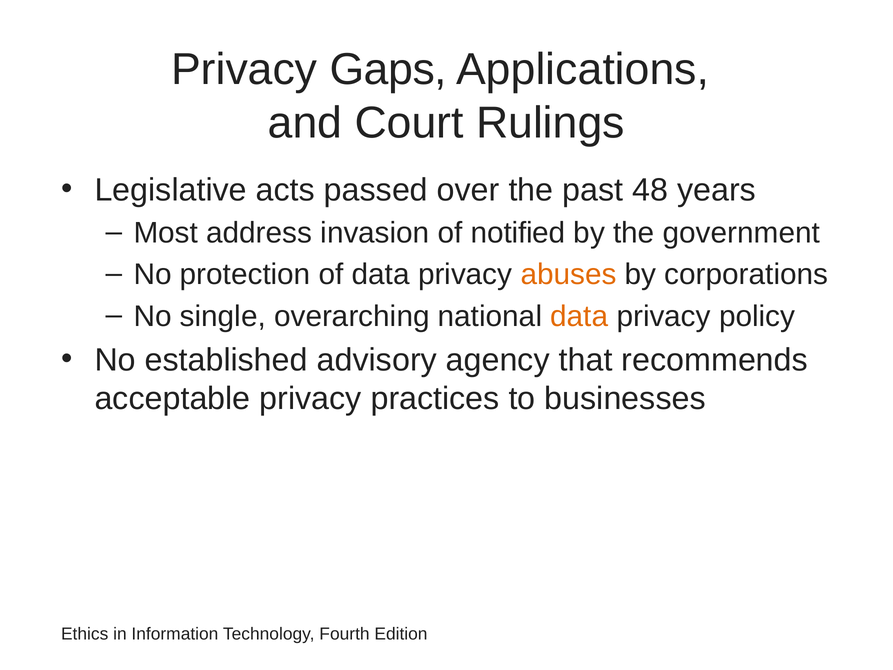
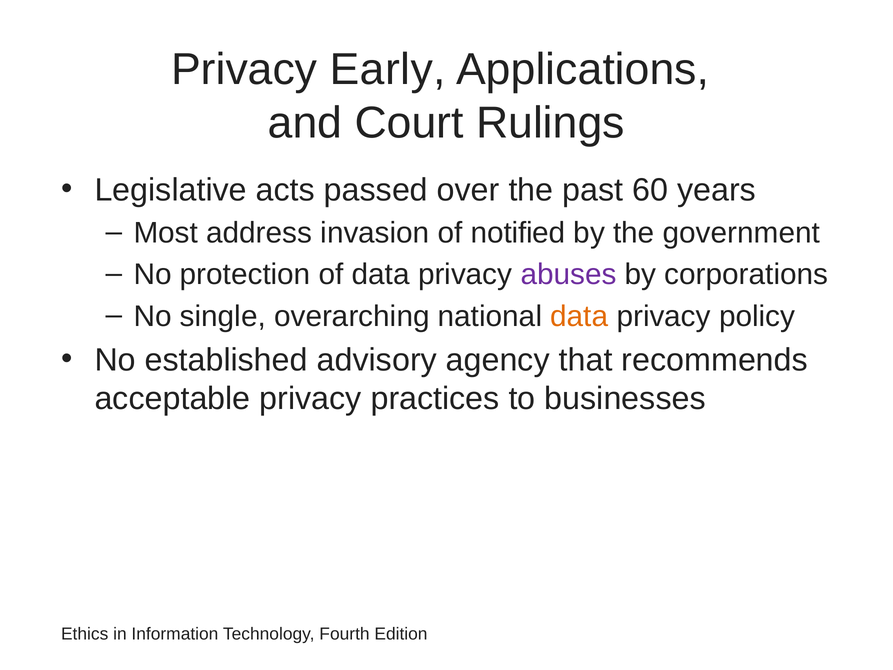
Gaps: Gaps -> Early (388, 69)
48: 48 -> 60 (650, 190)
abuses colour: orange -> purple (569, 274)
